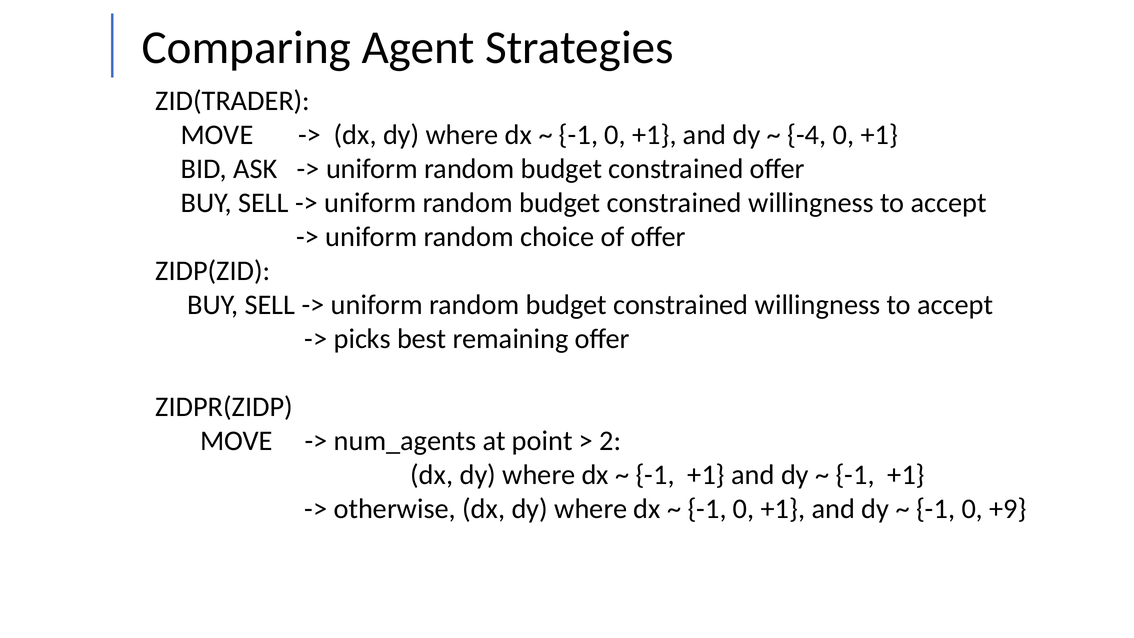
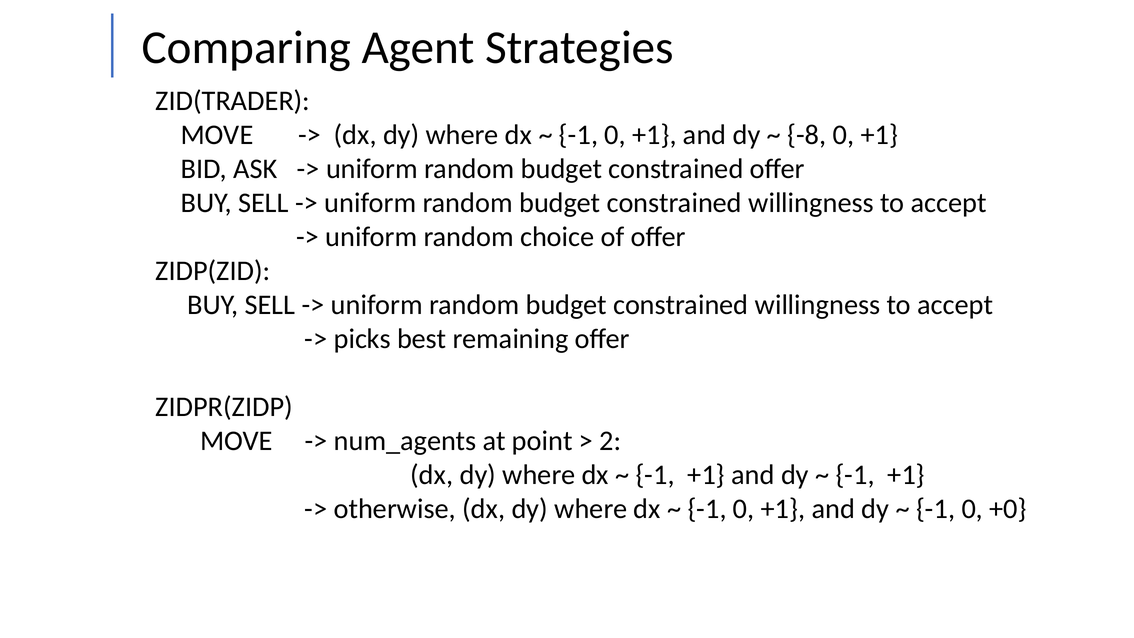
-4: -4 -> -8 (807, 135)
+9: +9 -> +0 (1008, 509)
